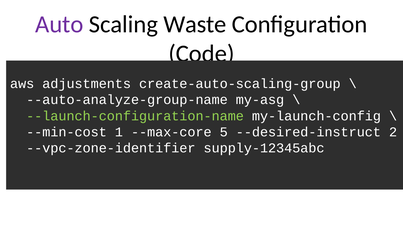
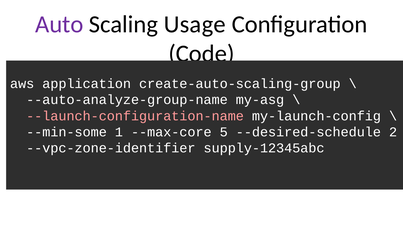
Waste: Waste -> Usage (195, 24)
adjustments: adjustments -> application (87, 84)
--launch-configuration-name colour: light green -> pink (135, 116)
--min-cost: --min-cost -> --min-some (67, 132)
--desired-instruct: --desired-instruct -> --desired-schedule (308, 132)
